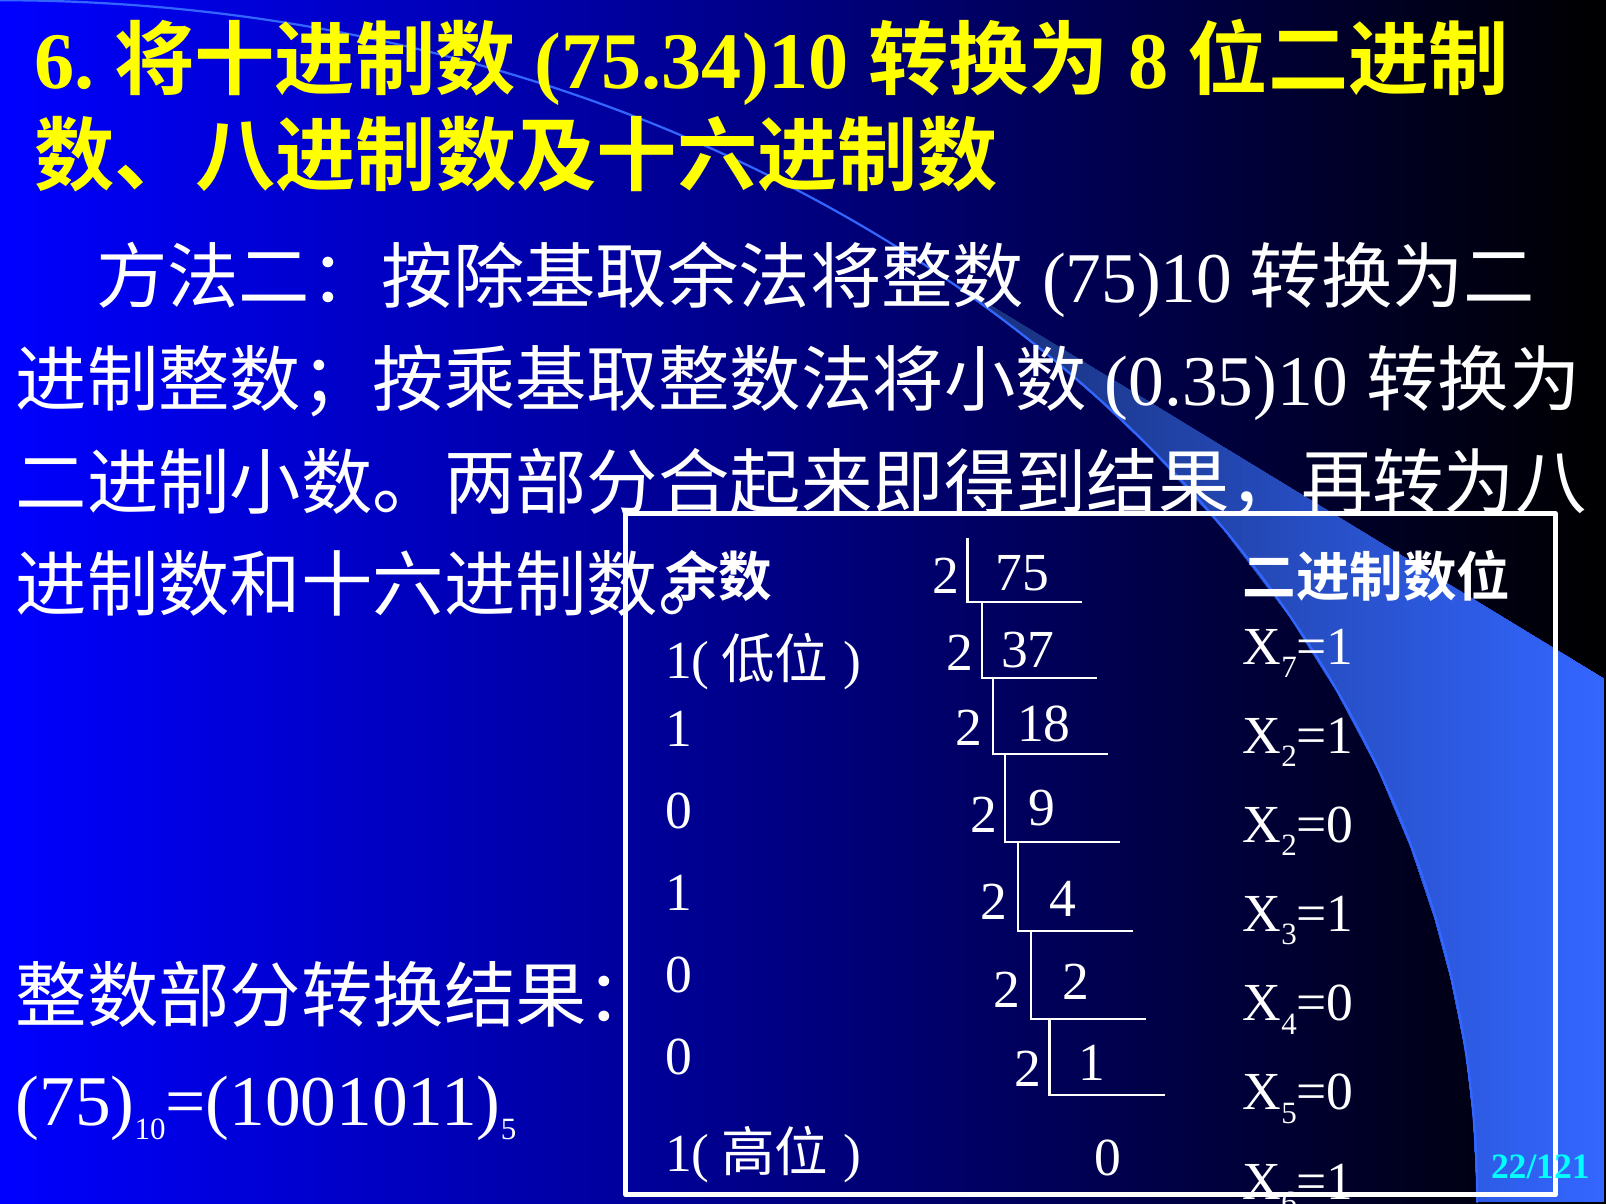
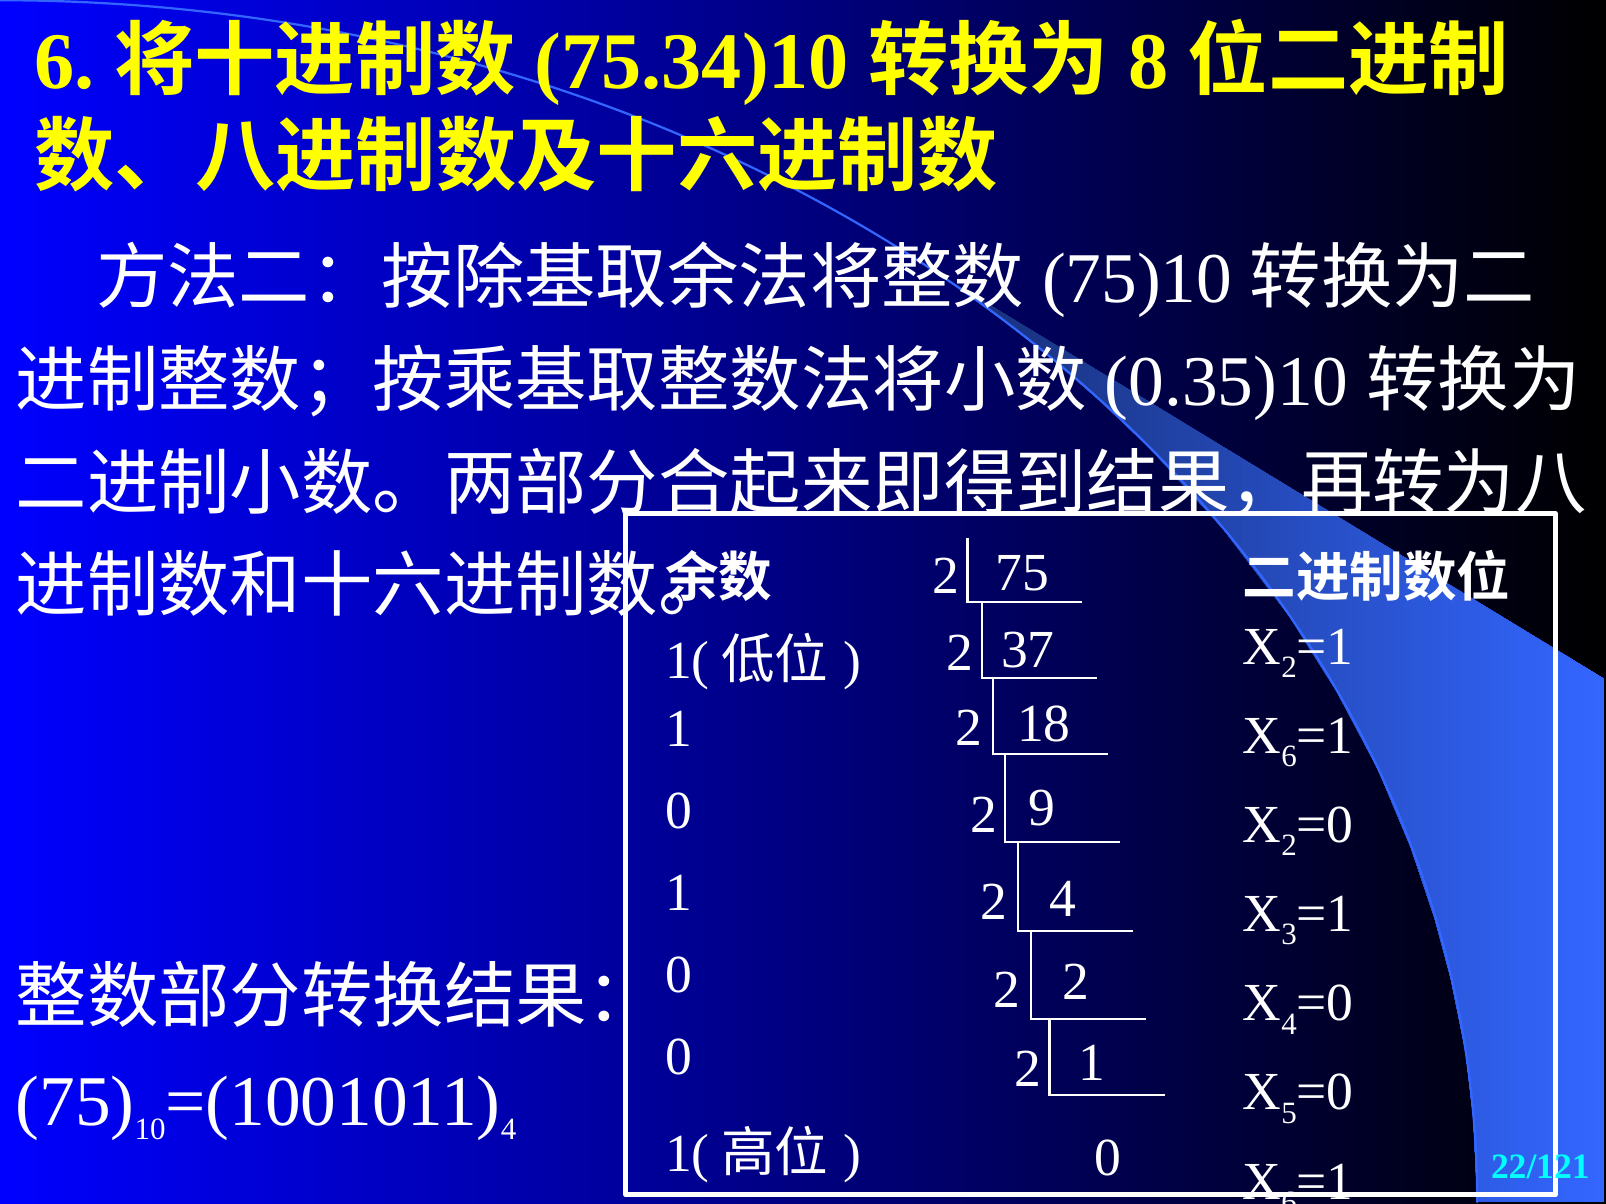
7: 7 -> 2 (1289, 667)
2: 2 -> 6 (1289, 757)
5: 5 -> 4 (509, 1129)
